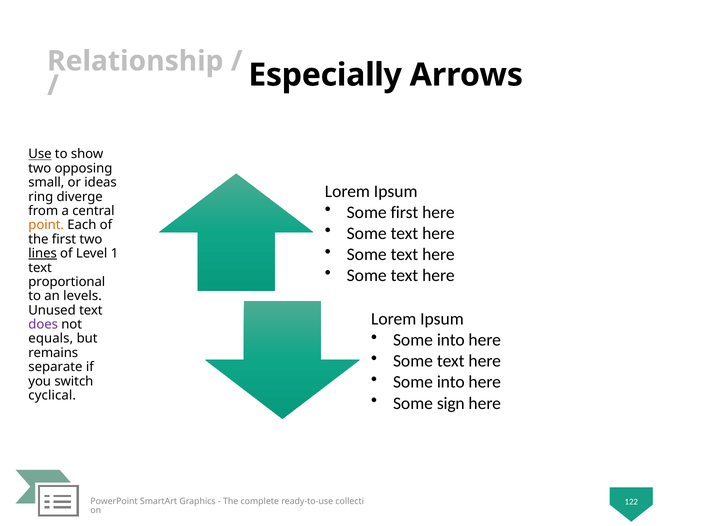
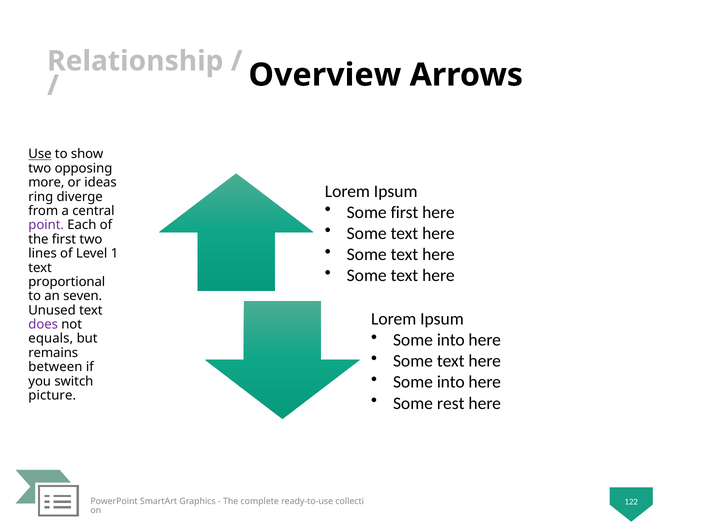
Especially: Especially -> Overview (325, 75)
small: small -> more (46, 182)
point colour: orange -> purple (46, 225)
lines underline: present -> none (43, 253)
levels: levels -> seven (83, 296)
separate: separate -> between (55, 367)
cyclical: cyclical -> picture (52, 395)
sign: sign -> rest (451, 403)
